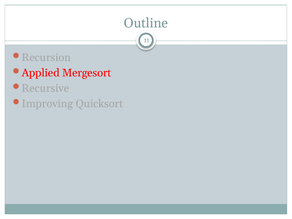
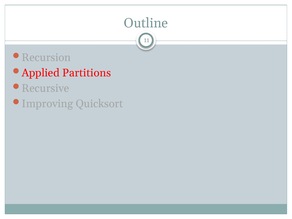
Mergesort: Mergesort -> Partitions (87, 73)
